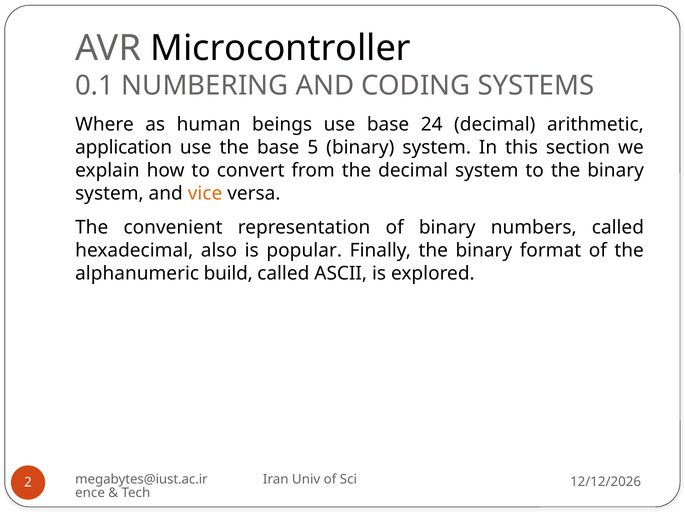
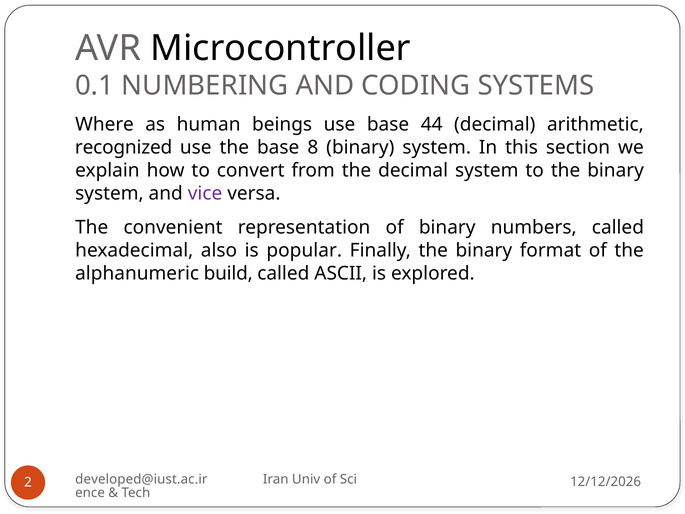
24: 24 -> 44 (432, 125)
application: application -> recognized (124, 147)
5: 5 -> 8 (313, 147)
vice colour: orange -> purple (205, 193)
megabytes@iust.ac.ir: megabytes@iust.ac.ir -> developed@iust.ac.ir (141, 479)
